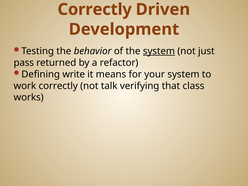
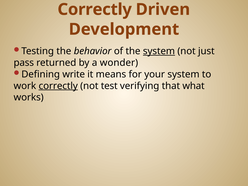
refactor: refactor -> wonder (119, 63)
correctly underline: none -> present (58, 86)
talk: talk -> test (109, 86)
class: class -> what (194, 86)
